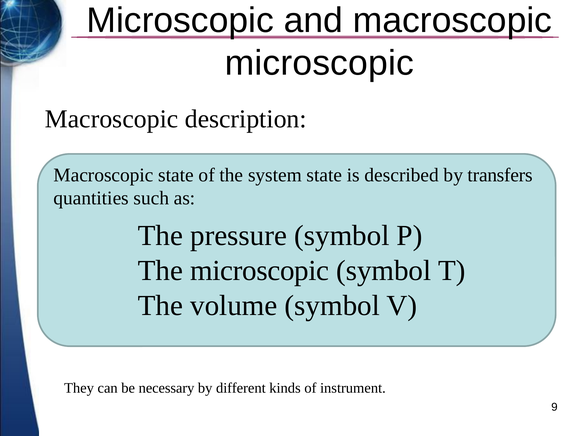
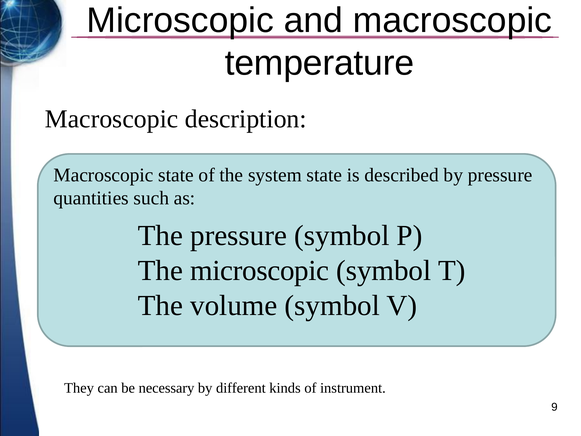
microscopic: microscopic -> temperature (319, 63)
by transfers: transfers -> pressure (500, 175)
